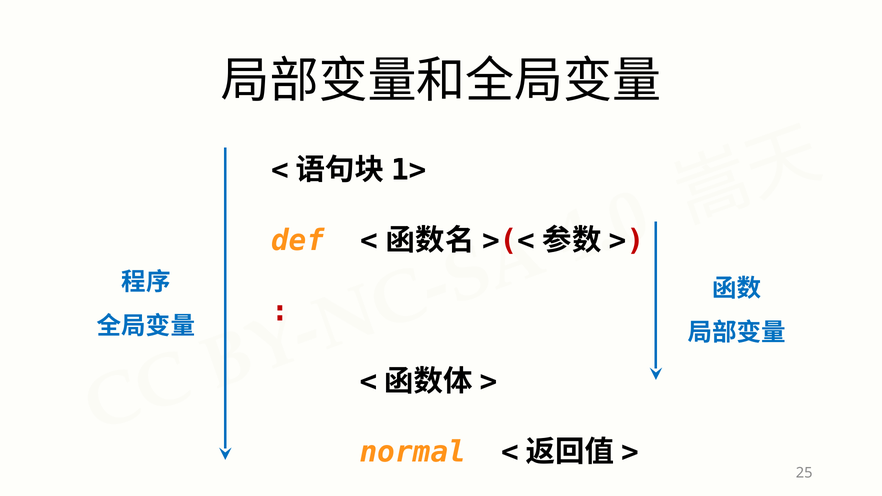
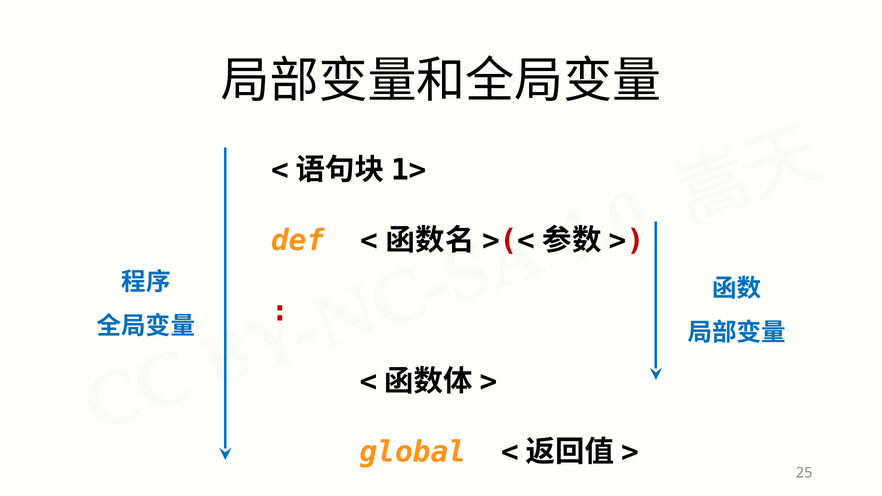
normal: normal -> global (413, 452)
